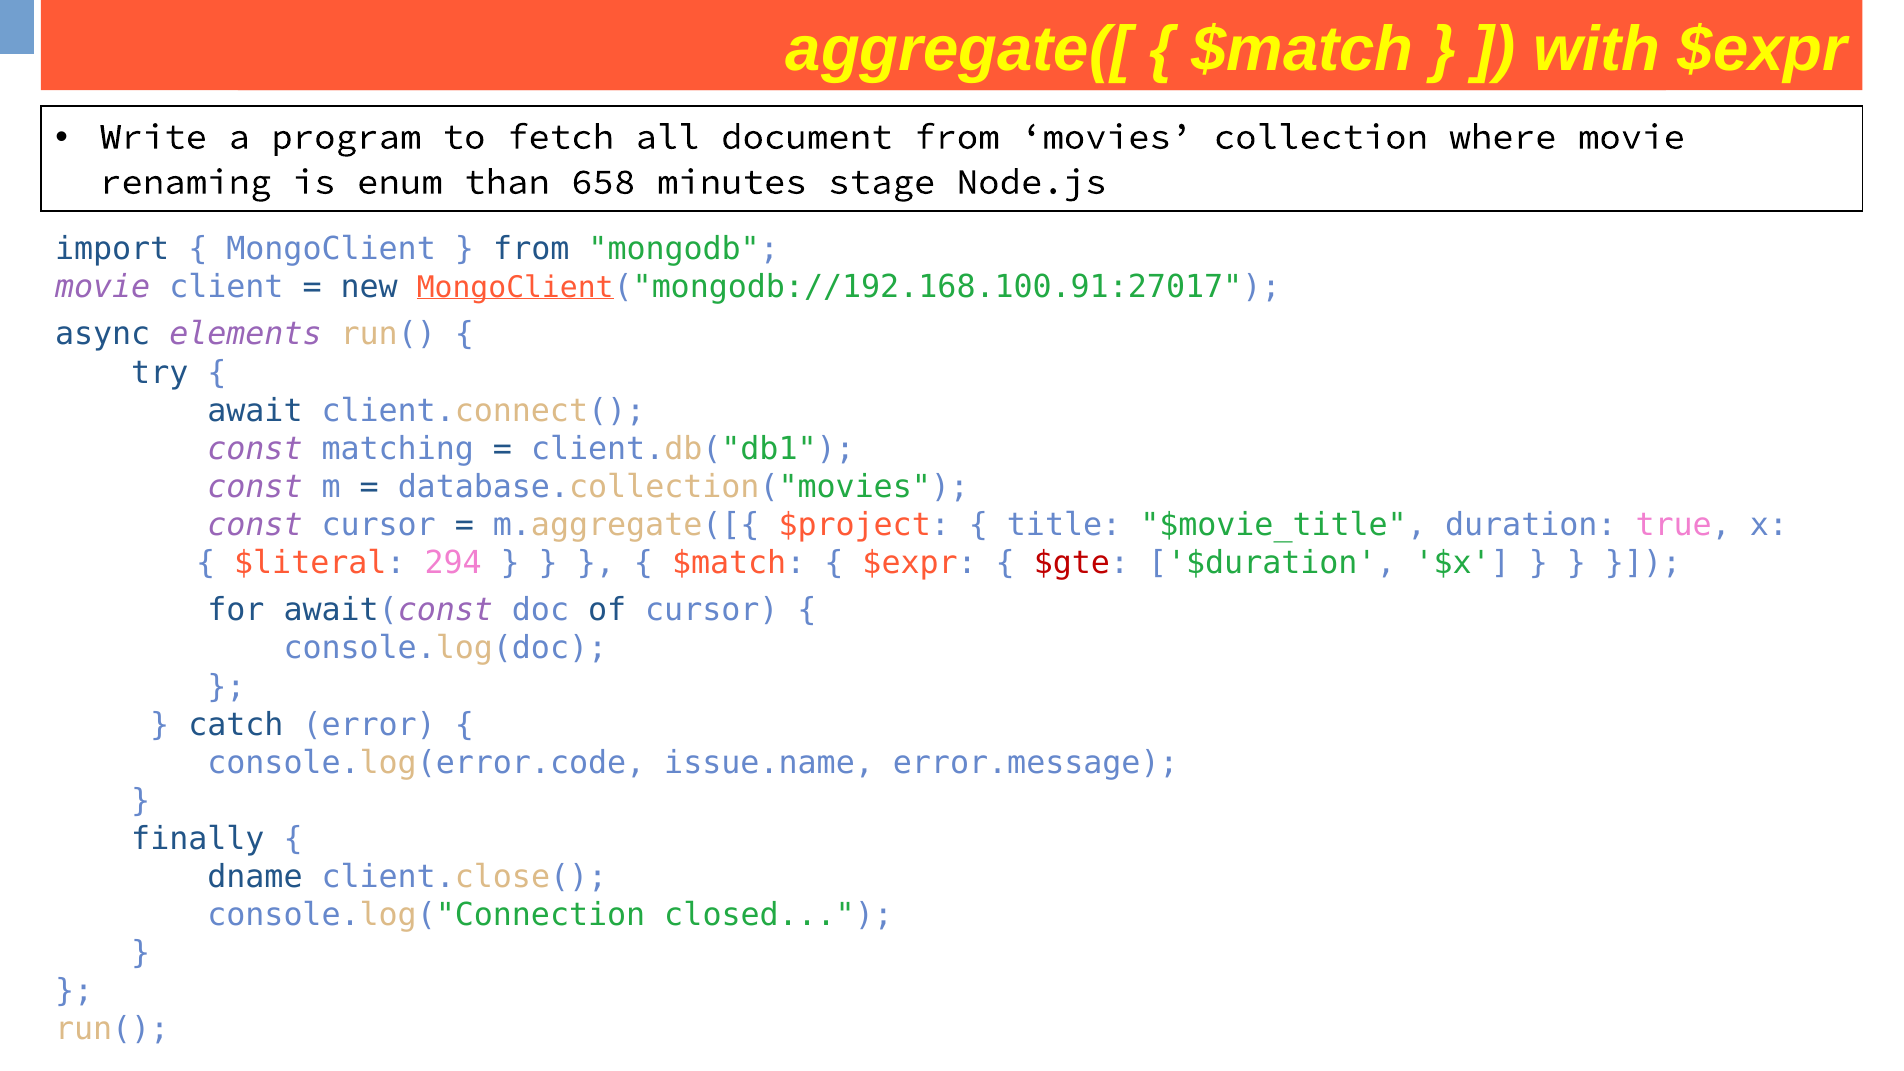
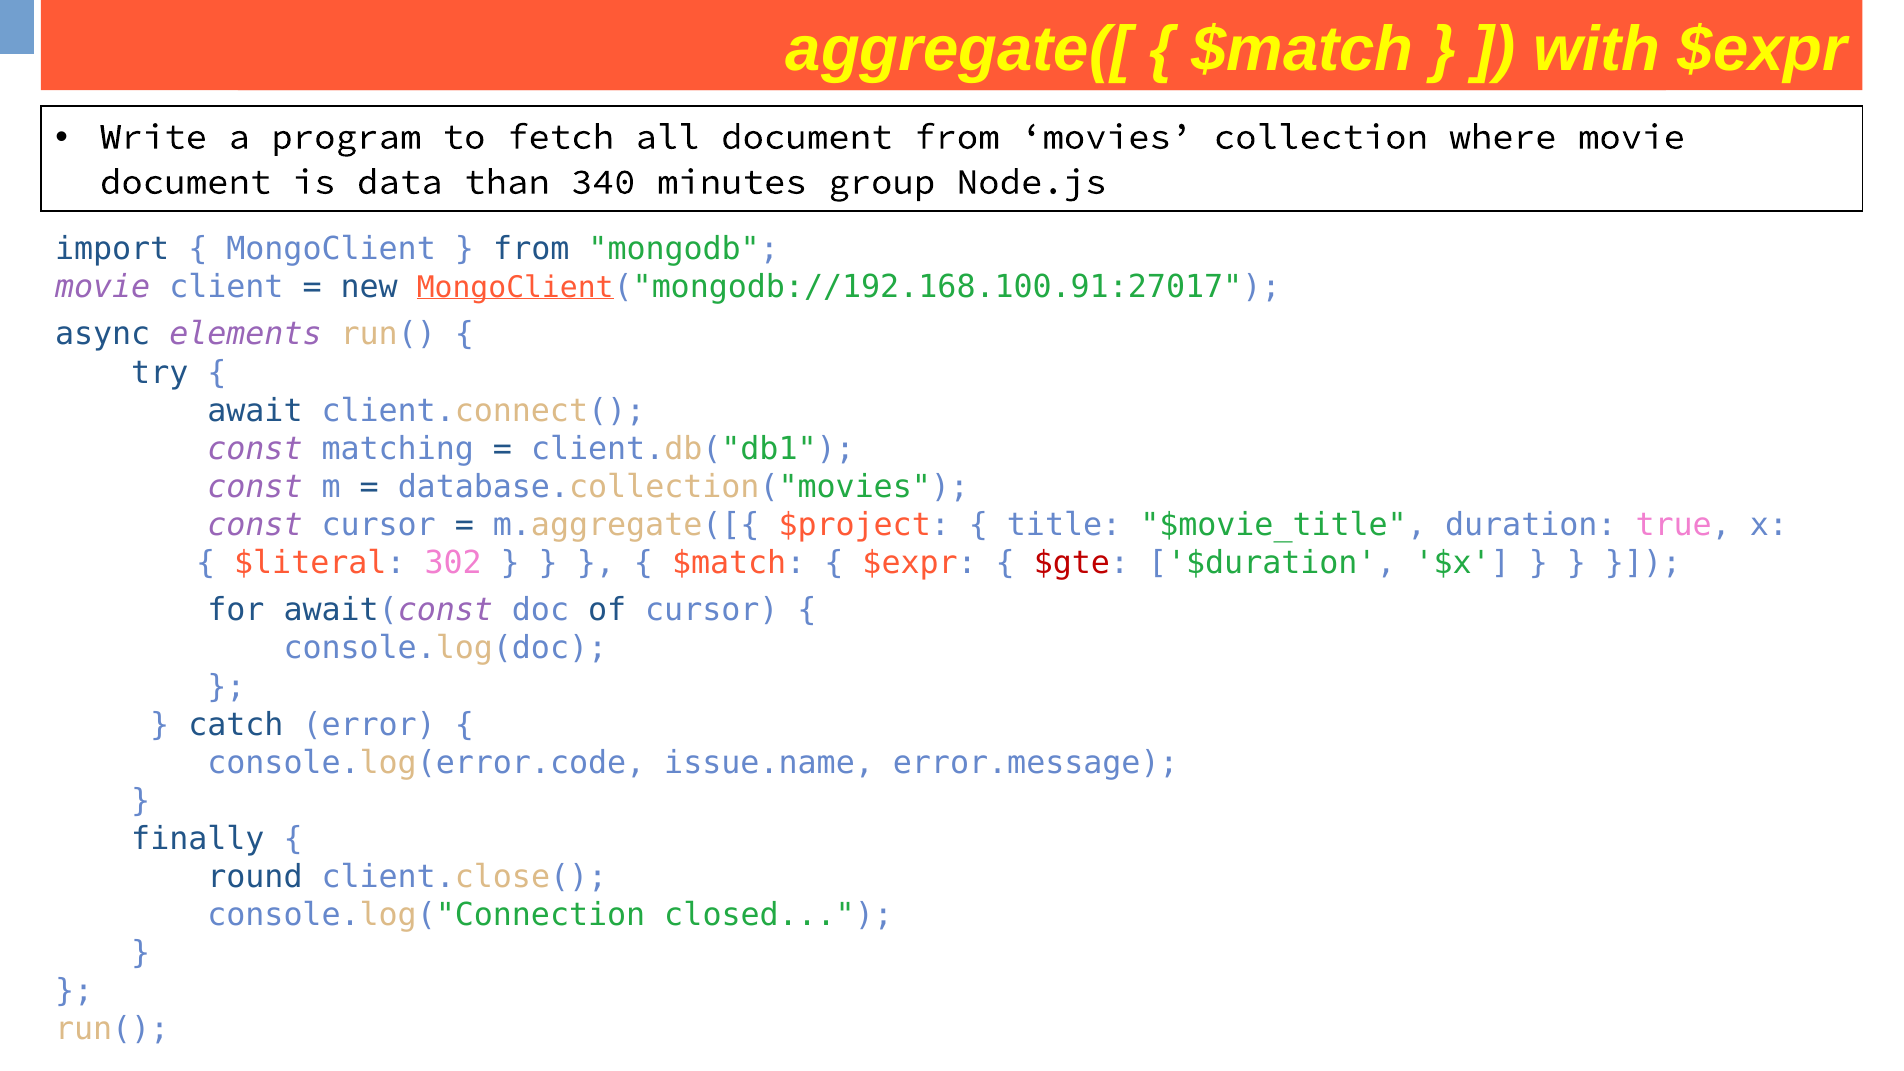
renaming: renaming -> document (186, 182)
enum: enum -> data (400, 182)
658: 658 -> 340 (603, 182)
stage: stage -> group (882, 182)
294: 294 -> 302 (453, 563)
dname: dname -> round (255, 877)
